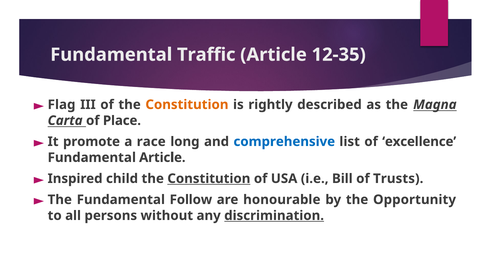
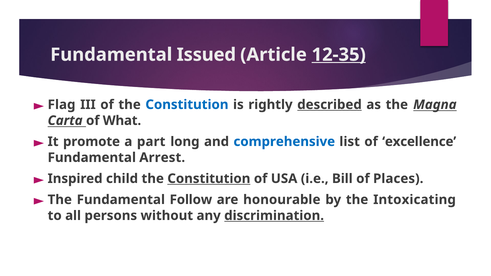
Traffic: Traffic -> Issued (206, 55)
12-35 underline: none -> present (339, 55)
Constitution colour: orange -> blue (187, 105)
described underline: none -> present (329, 105)
Place: Place -> What (122, 121)
race: race -> part (151, 142)
Fundamental Article: Article -> Arrest (162, 158)
Trusts: Trusts -> Places (398, 179)
Opportunity: Opportunity -> Intoxicating (415, 200)
